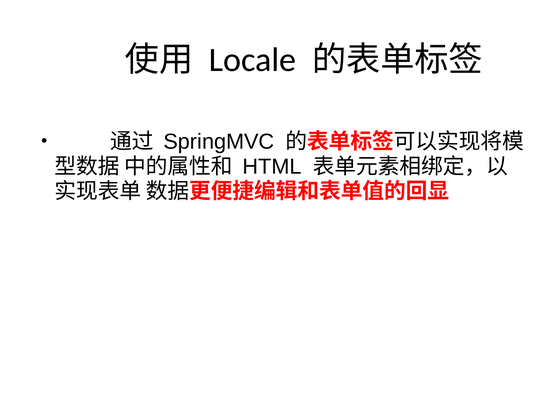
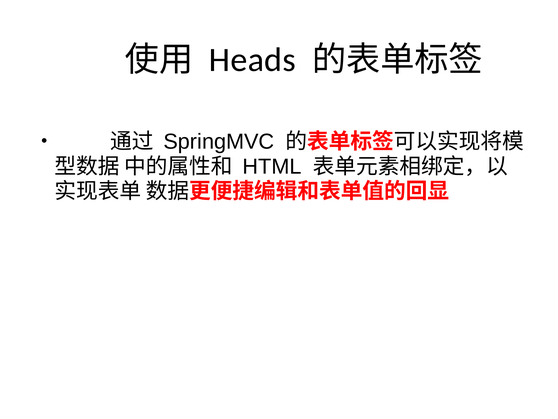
Locale: Locale -> Heads (252, 60)
